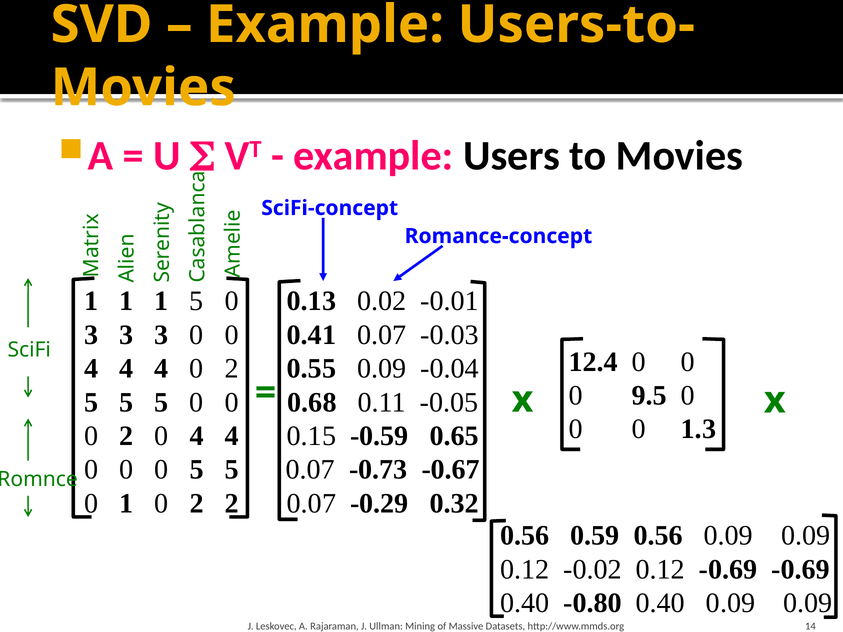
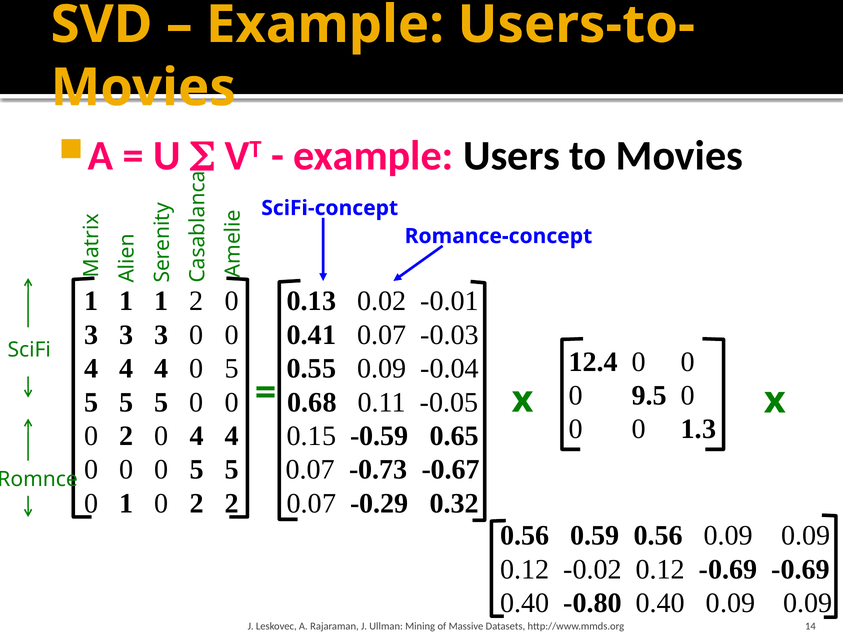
1 5: 5 -> 2 (197, 301)
4 0 2: 2 -> 5 (232, 369)
